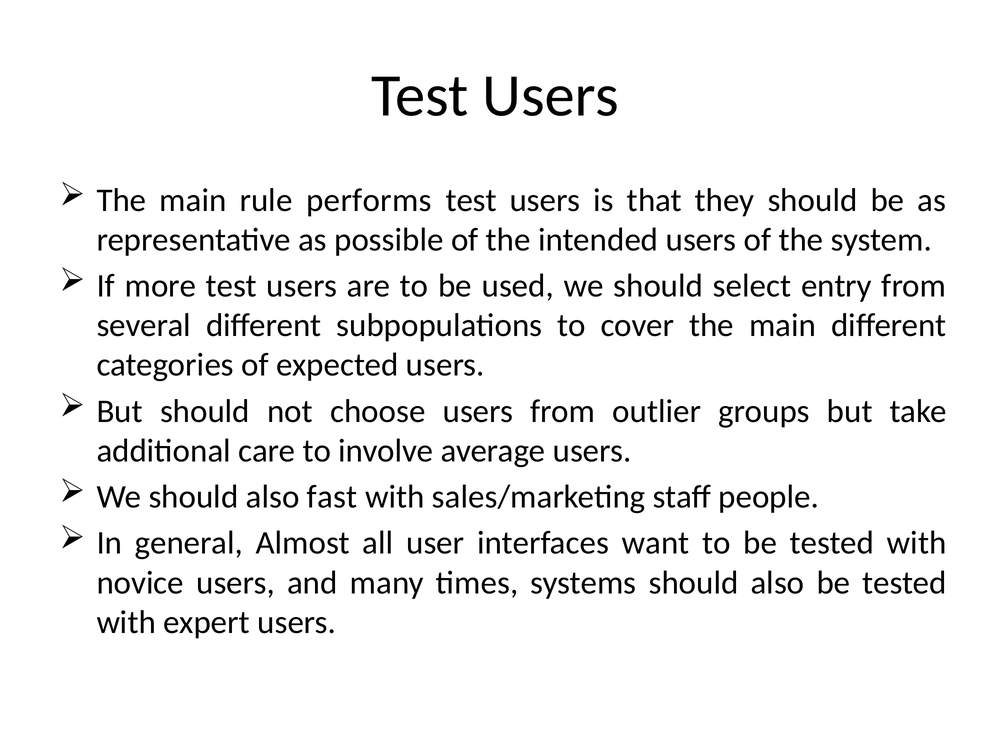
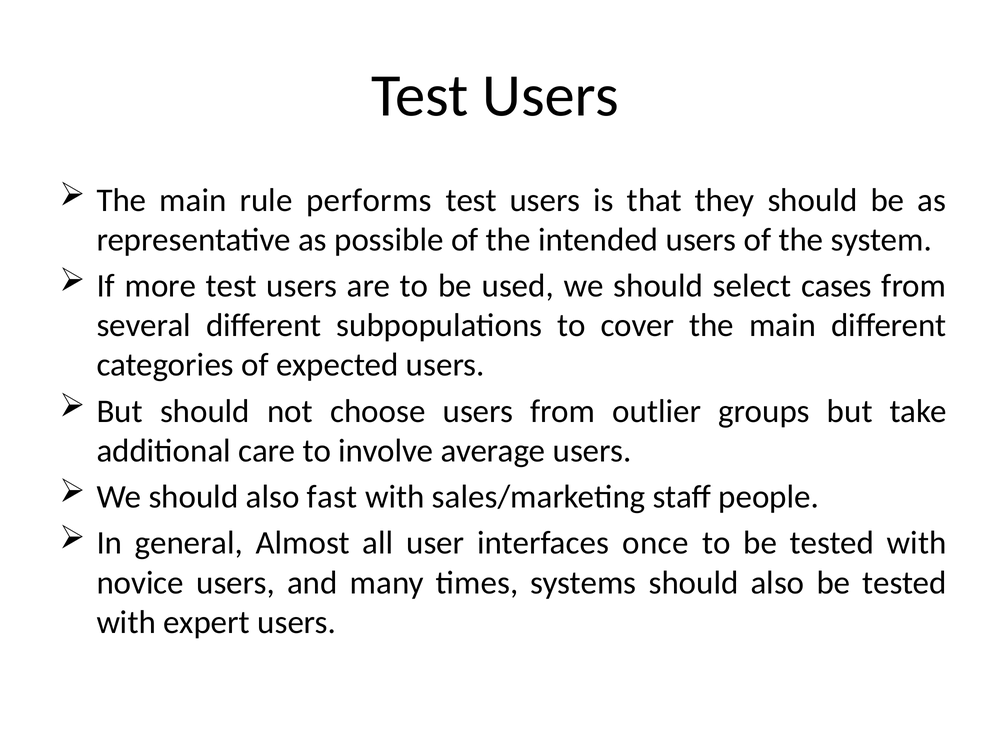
entry: entry -> cases (836, 286)
want: want -> once (655, 543)
